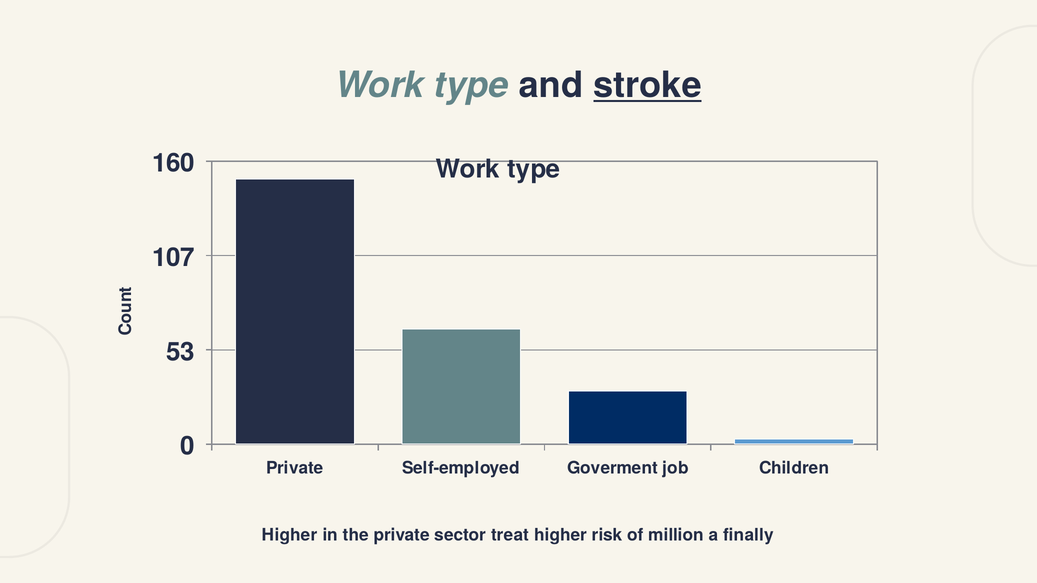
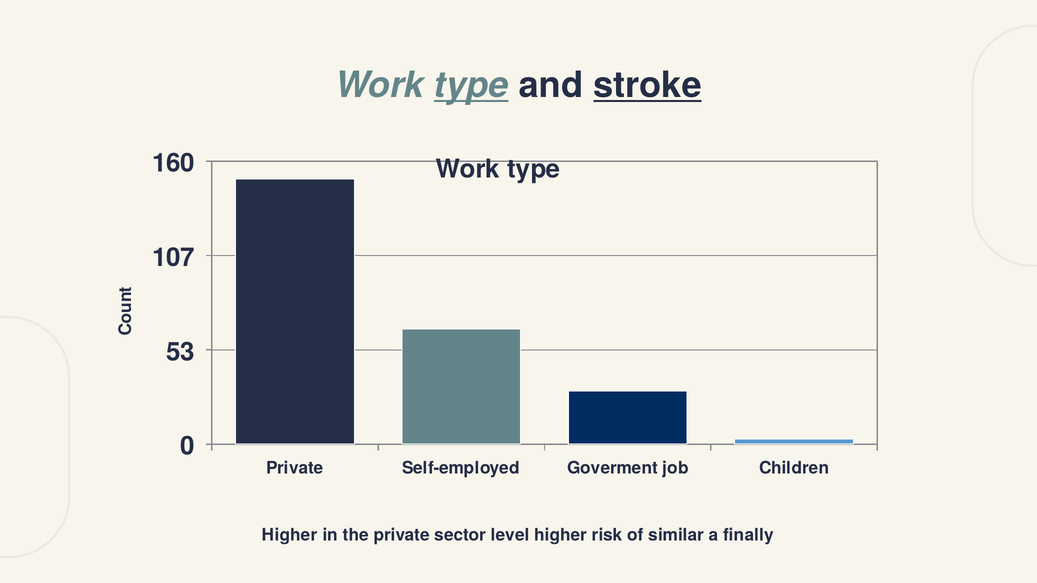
type underline: none -> present (471, 85)
treat: treat -> level (510, 535)
million: million -> similar (676, 535)
